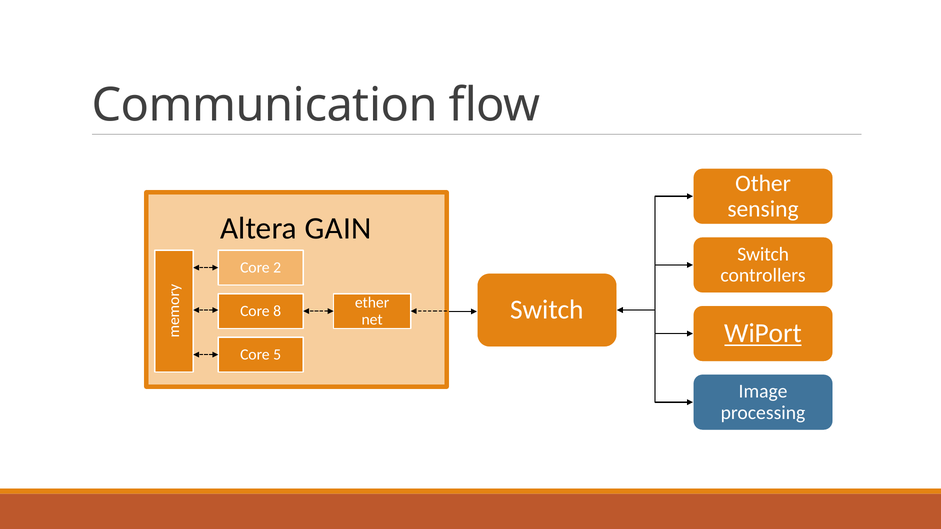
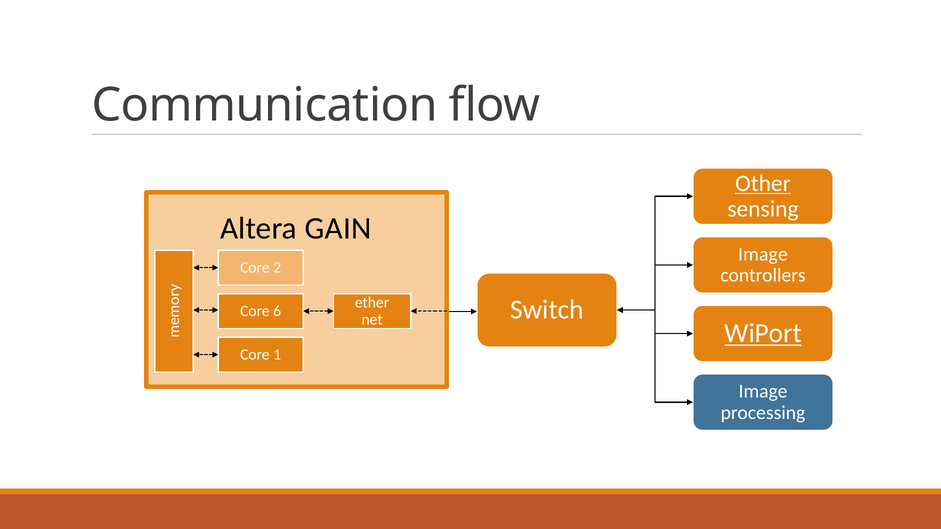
Other underline: none -> present (763, 184)
Switch: Switch -> Image (763, 254)
8: 8 -> 6 (277, 311)
5: 5 -> 1 (277, 355)
